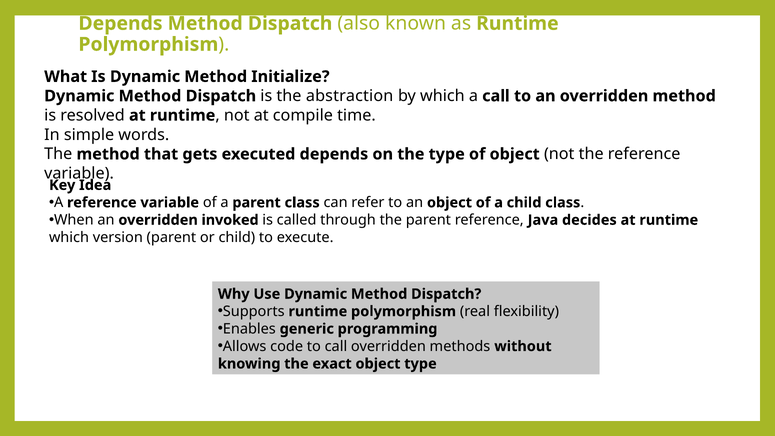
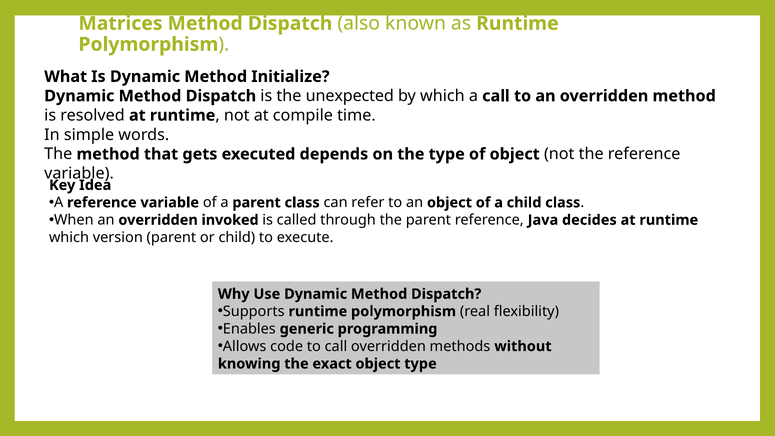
Depends: Depends -> Matrices (121, 23)
abstraction: abstraction -> unexpected (350, 96)
